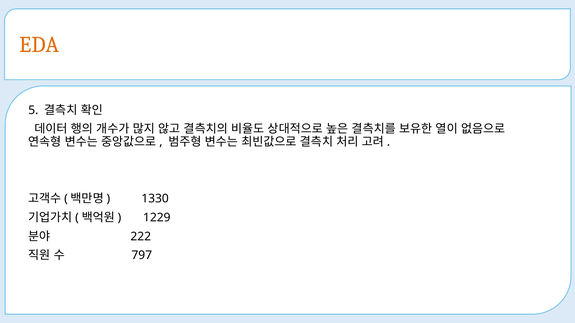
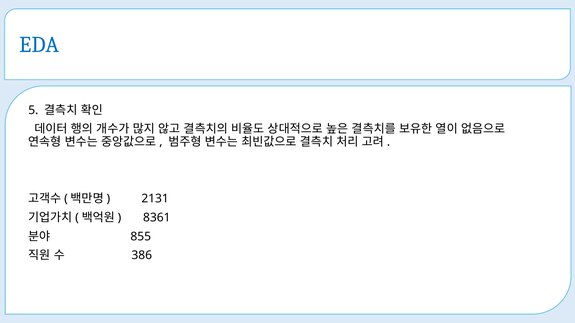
EDA colour: orange -> blue (39, 45)
1330: 1330 -> 2131 (155, 199)
1229: 1229 -> 8361 (157, 218)
222: 222 -> 855 (141, 237)
797: 797 -> 386 (142, 256)
